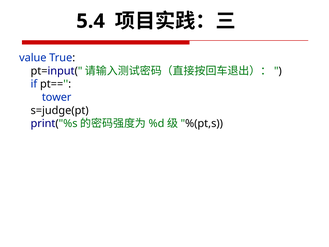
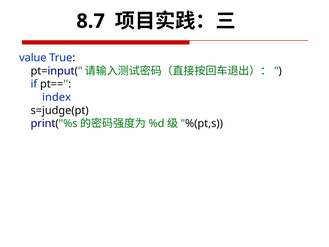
5.4: 5.4 -> 8.7 (91, 21)
tower: tower -> index (57, 97)
